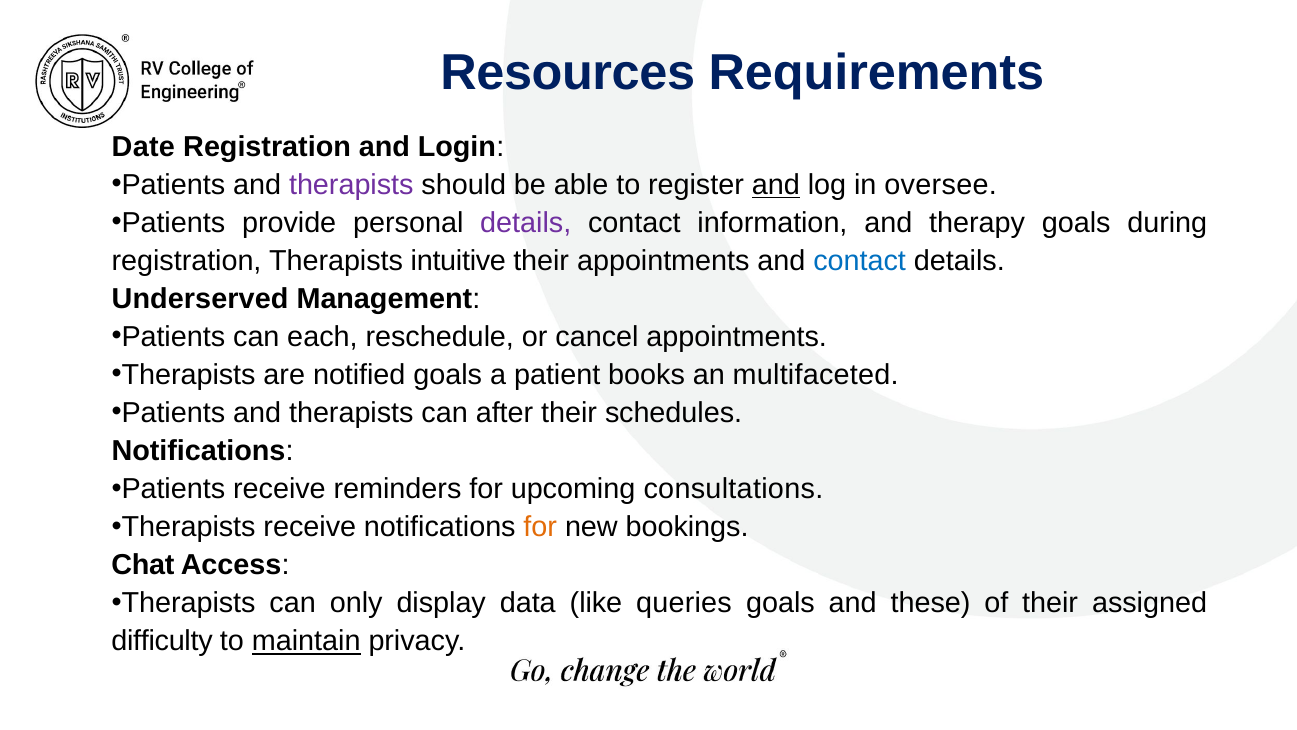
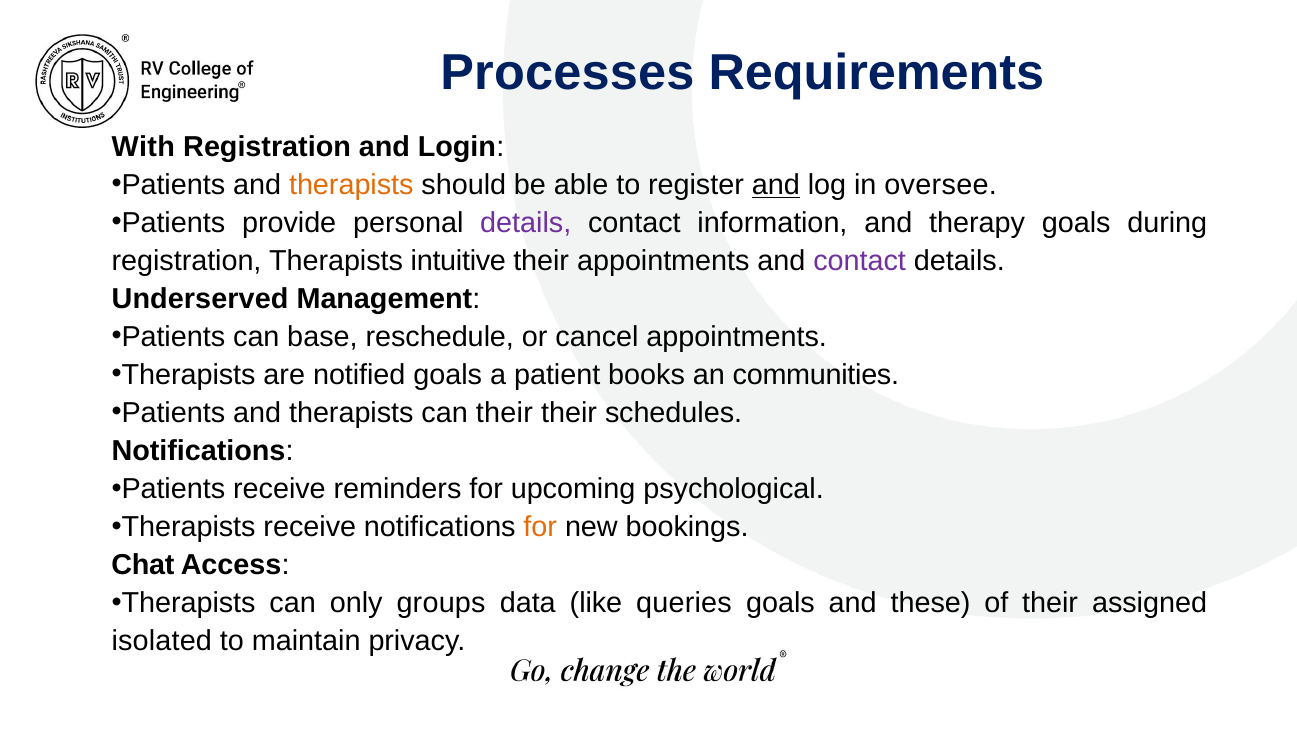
Resources: Resources -> Processes (567, 73)
Date: Date -> With (143, 147)
therapists colour: purple -> orange (351, 185)
contact colour: blue -> purple (860, 261)
each: each -> base (322, 337)
multifaceted: multifaceted -> communities (816, 375)
can after: after -> their (504, 413)
consultations: consultations -> psychological (734, 489)
display: display -> groups (441, 603)
difficulty: difficulty -> isolated (162, 641)
maintain underline: present -> none (306, 641)
